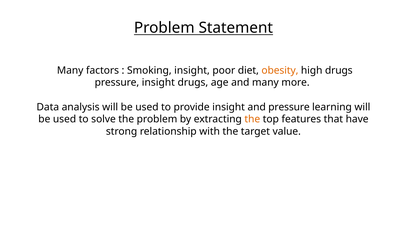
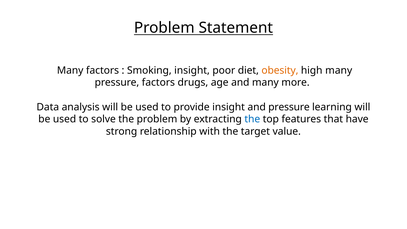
high drugs: drugs -> many (339, 70)
pressure insight: insight -> factors (158, 83)
the colour: orange -> blue (252, 119)
